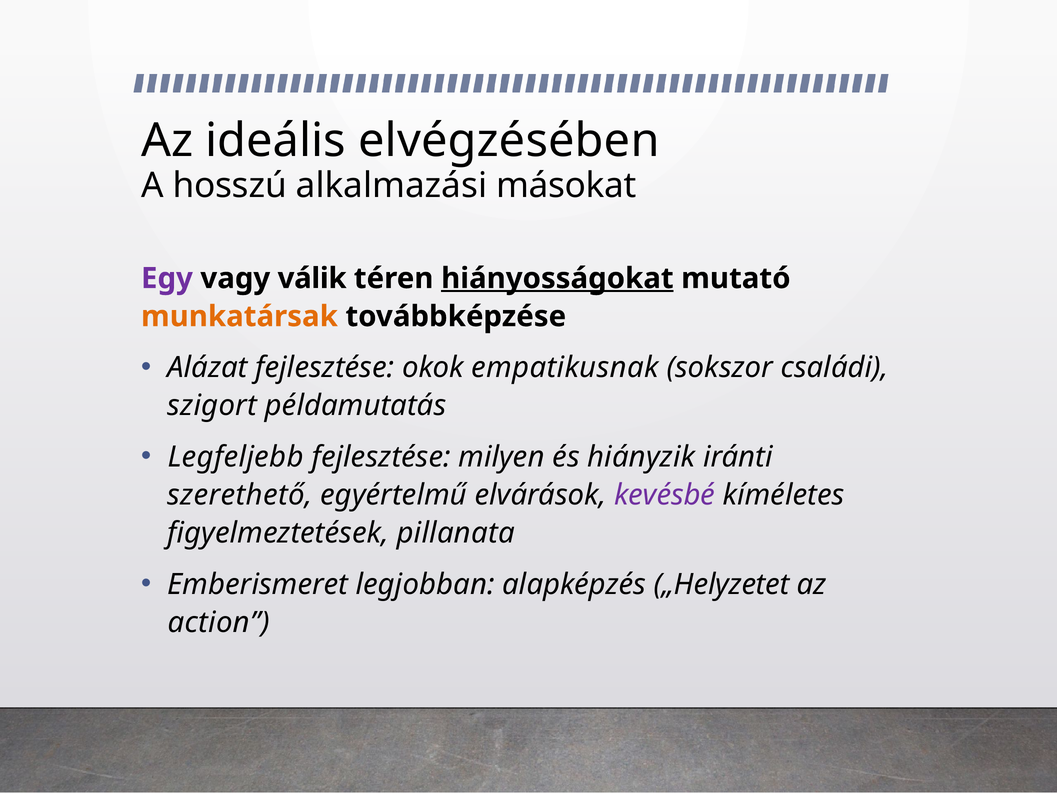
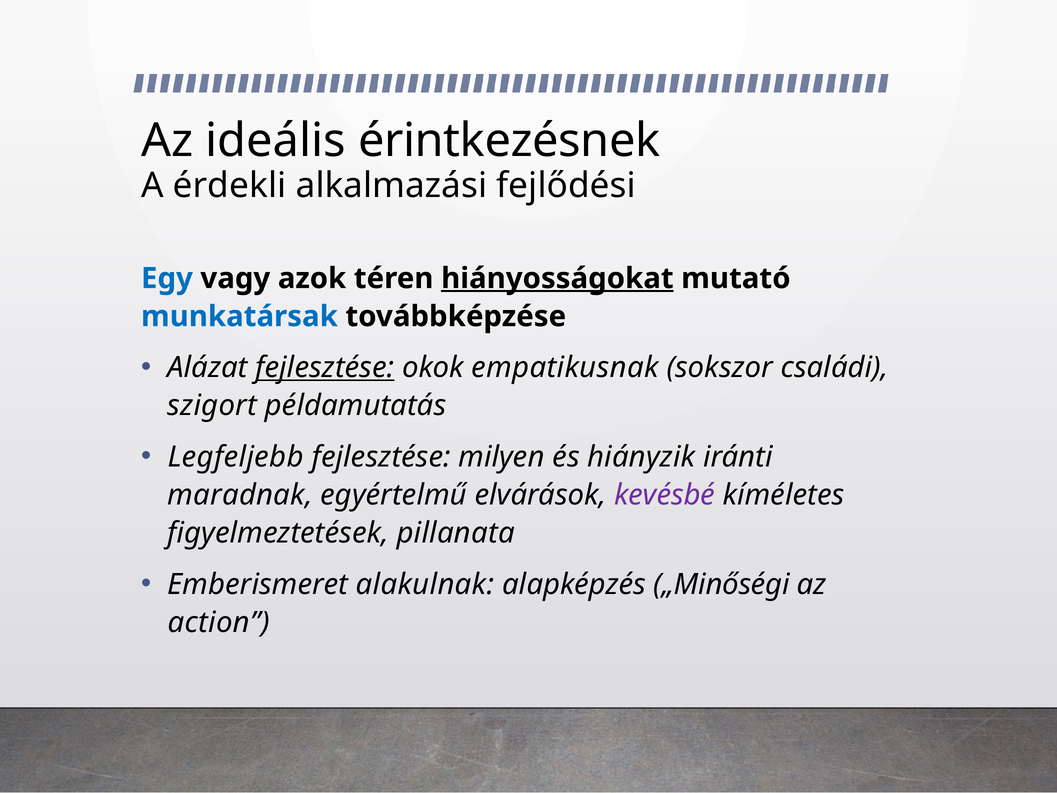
elvégzésében: elvégzésében -> érintkezésnek (509, 141)
hosszú: hosszú -> érdekli (230, 185)
másokat: másokat -> fejlődési (566, 185)
Egy colour: purple -> blue (167, 278)
válik: válik -> azok (312, 278)
munkatársak colour: orange -> blue (239, 316)
fejlesztése underline: none -> present (325, 368)
szerethető: szerethető -> maradnak (240, 495)
legjobban: legjobban -> alakulnak (425, 584)
„Helyzetet: „Helyzetet -> „Minőségi (722, 584)
